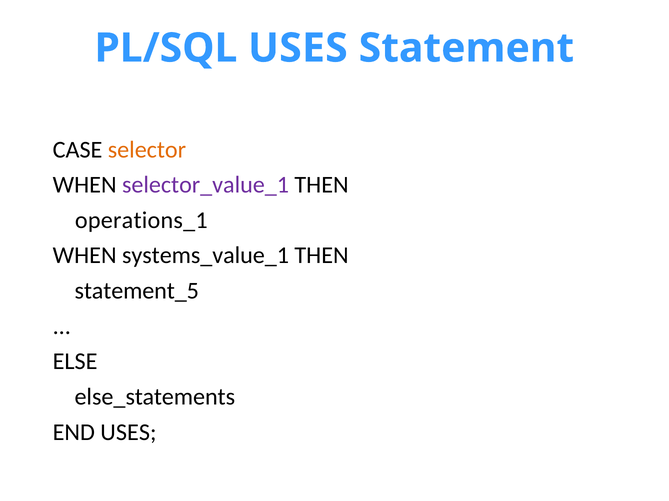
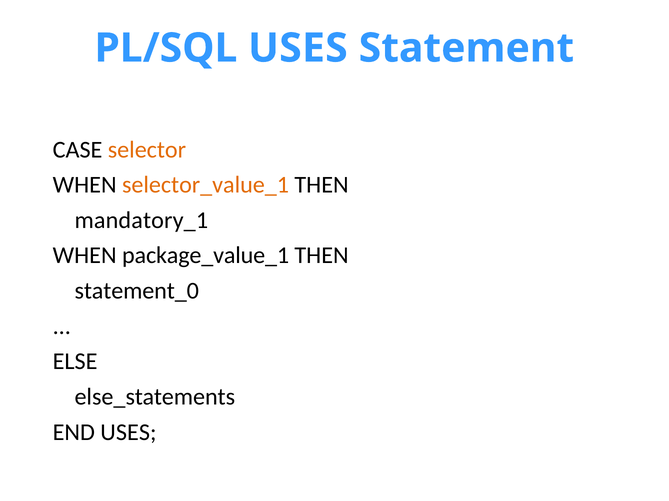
selector_value_1 colour: purple -> orange (206, 185)
operations_1: operations_1 -> mandatory_1 (141, 221)
systems_value_1: systems_value_1 -> package_value_1 (206, 256)
statement_5: statement_5 -> statement_0 (137, 291)
